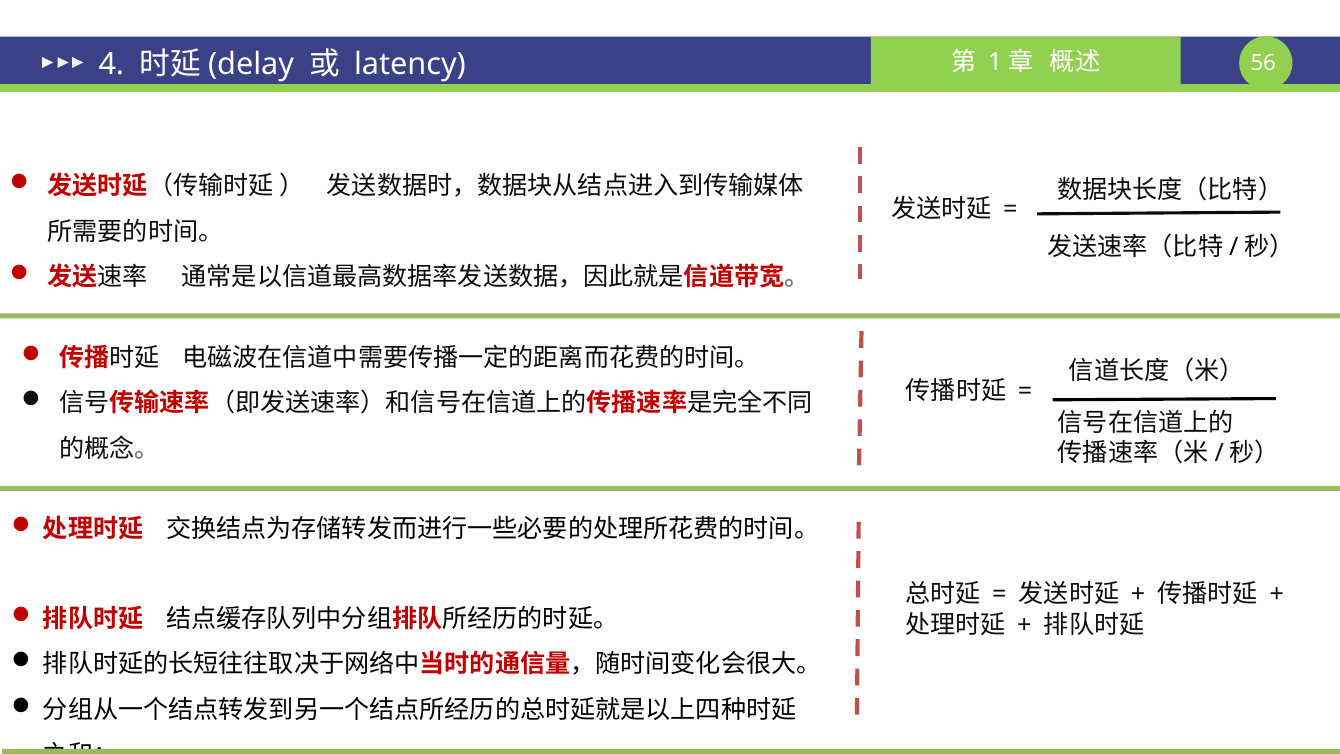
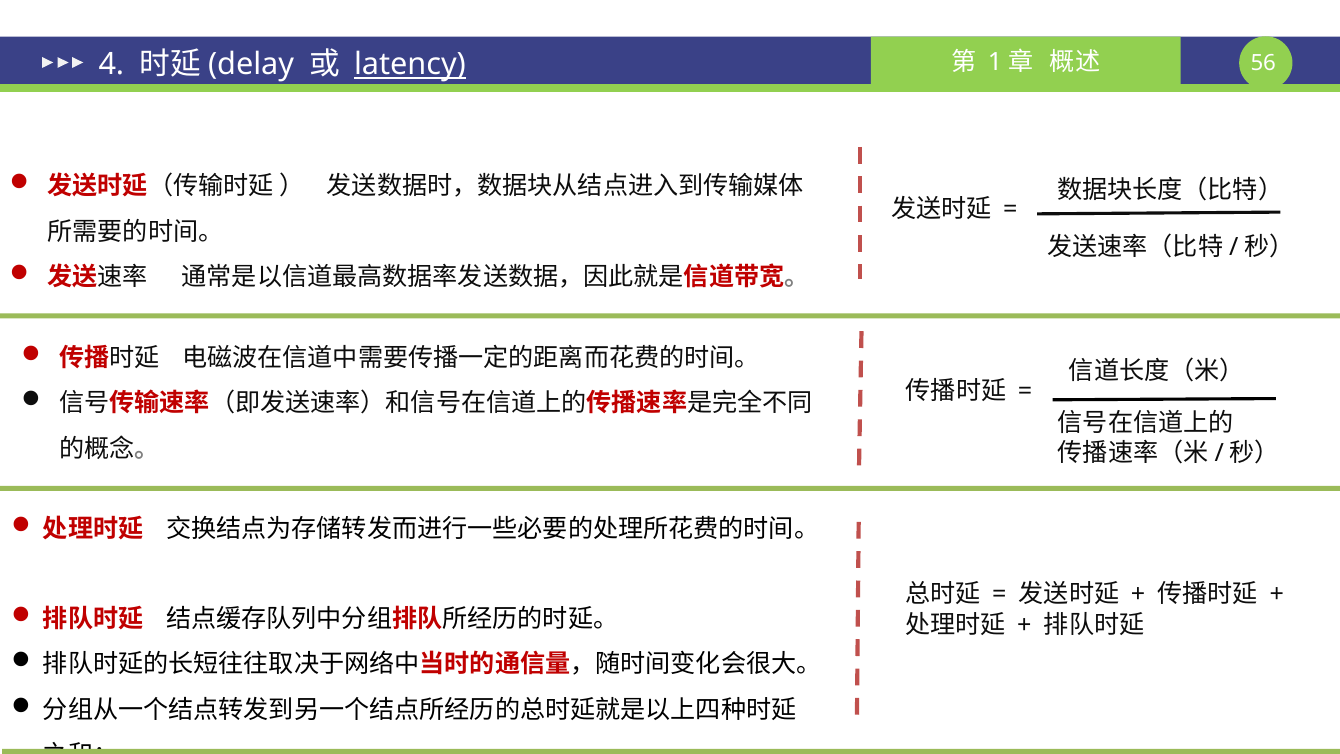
latency underline: none -> present (410, 64)
